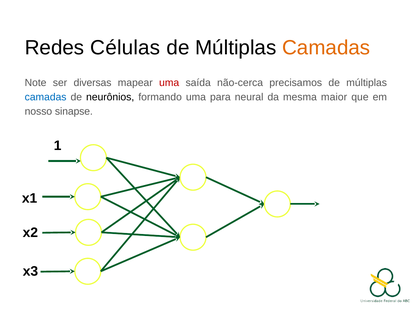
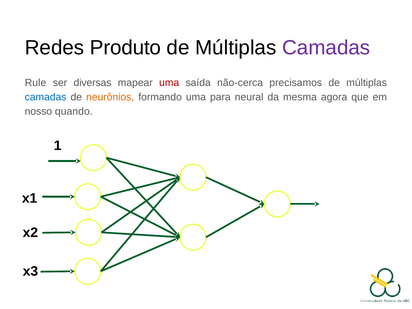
Células: Células -> Produto (125, 48)
Camadas colour: orange -> purple (326, 48)
Note: Note -> Rule (36, 83)
neurônios colour: black -> orange (110, 97)
maior: maior -> agora (334, 97)
sinapse: sinapse -> quando (74, 111)
